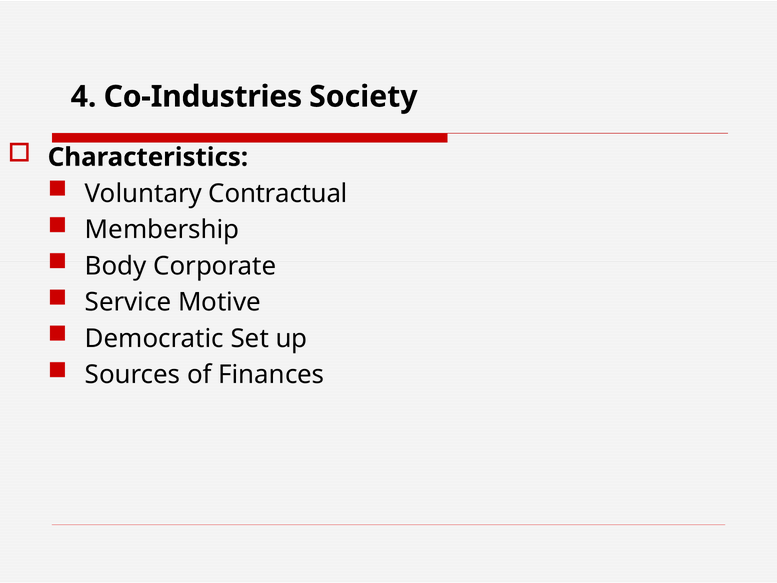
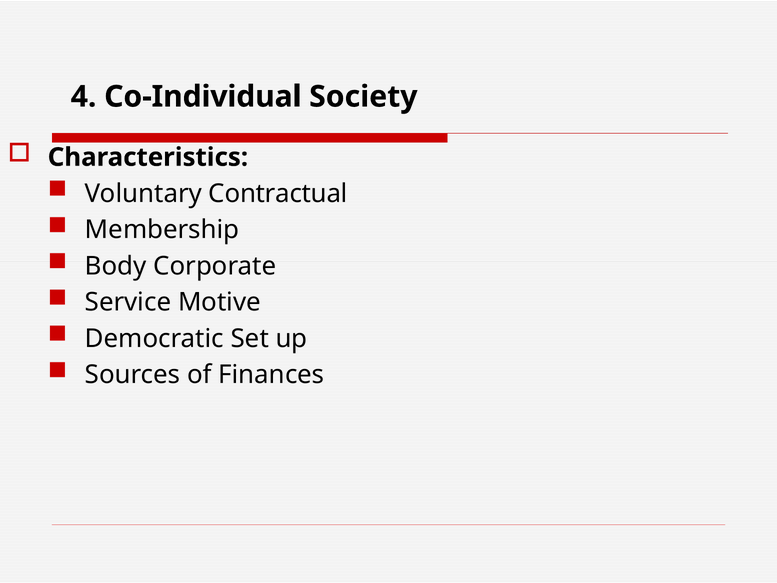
Co-Industries: Co-Industries -> Co-Individual (203, 97)
